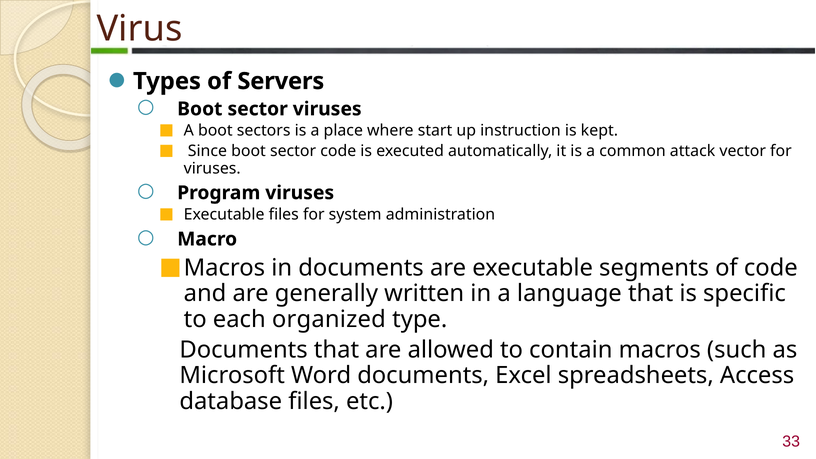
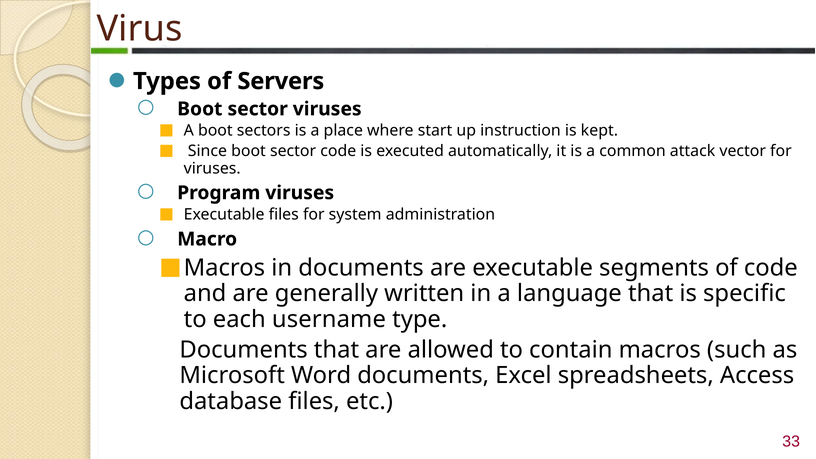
organized: organized -> username (329, 319)
